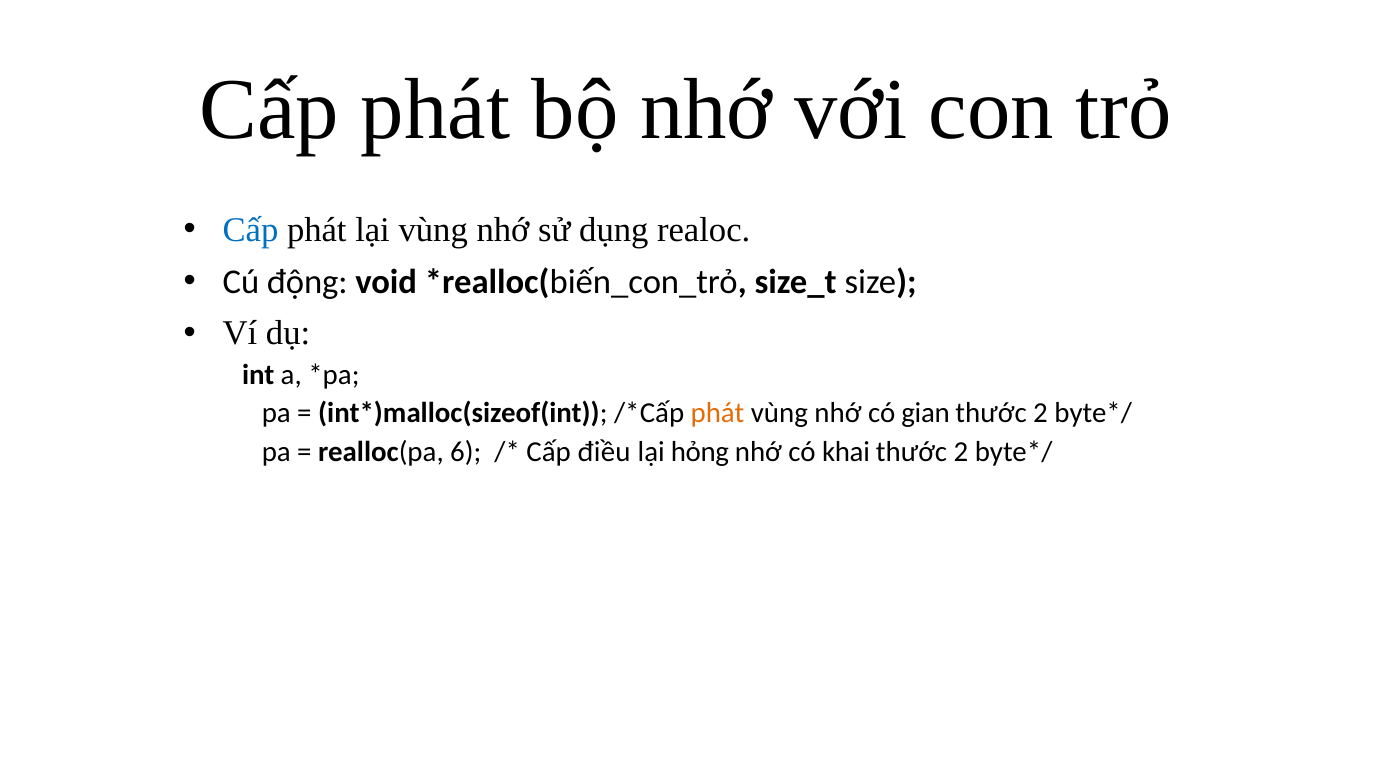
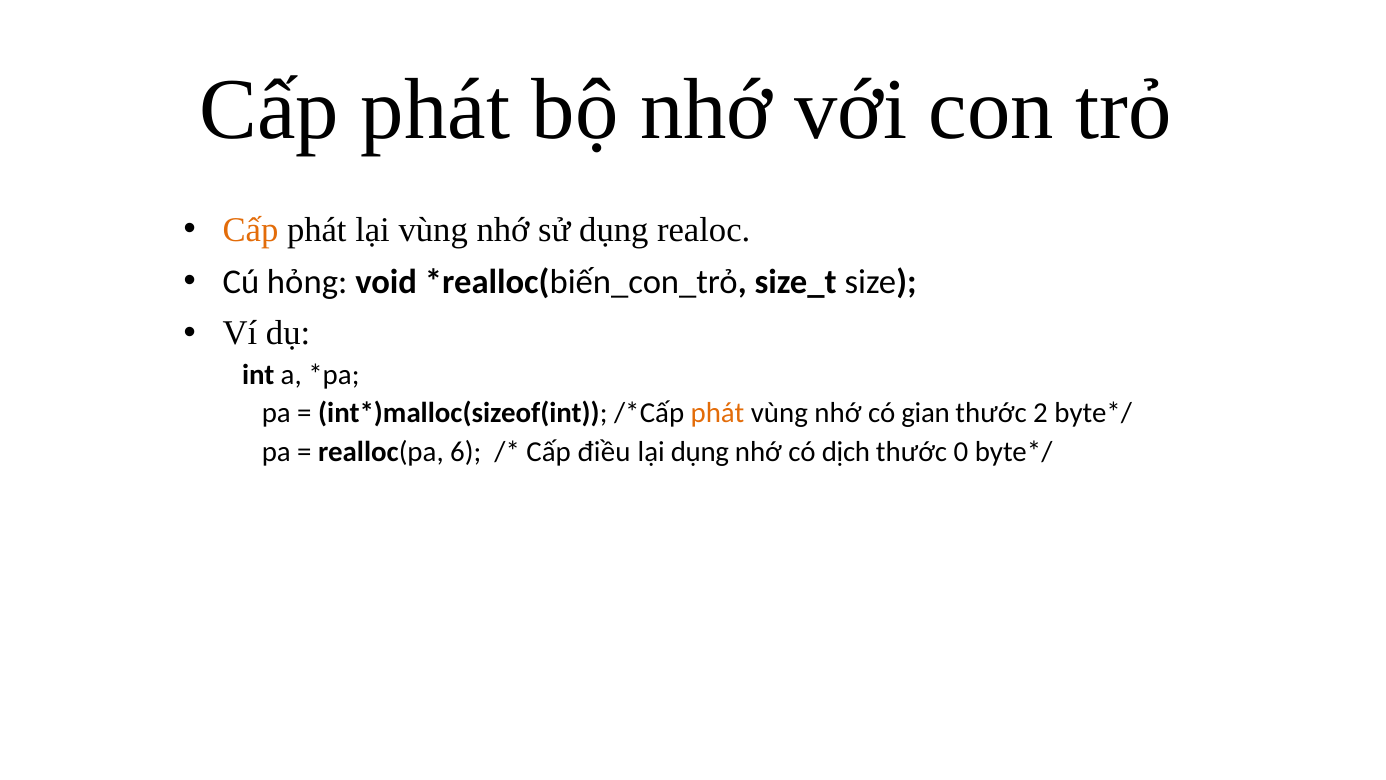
Cấp colour: blue -> orange (251, 230)
động: động -> hỏng (307, 281)
hỏng: hỏng -> dụng (700, 452)
khai: khai -> dịch (846, 452)
2: 2 -> 0 (961, 452)
